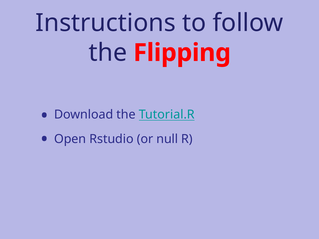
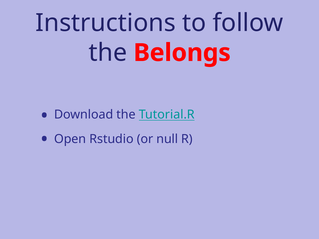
Flipping: Flipping -> Belongs (182, 53)
